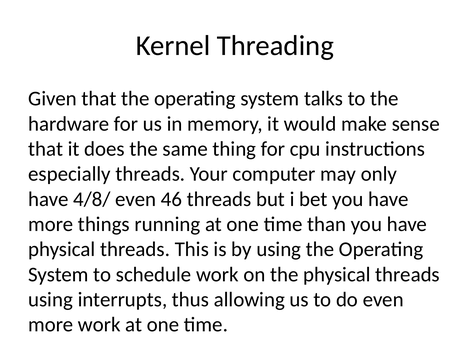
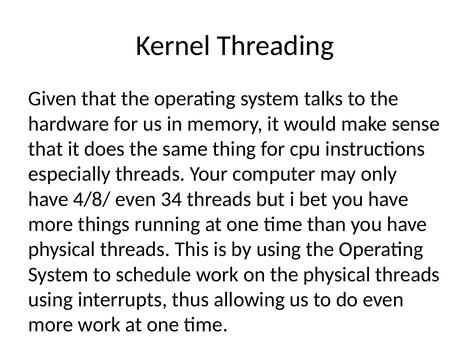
46: 46 -> 34 (171, 199)
